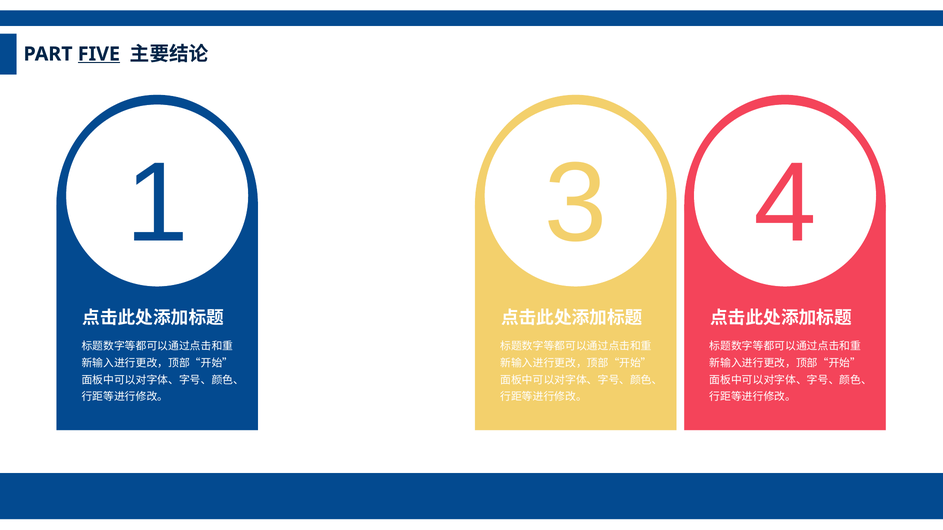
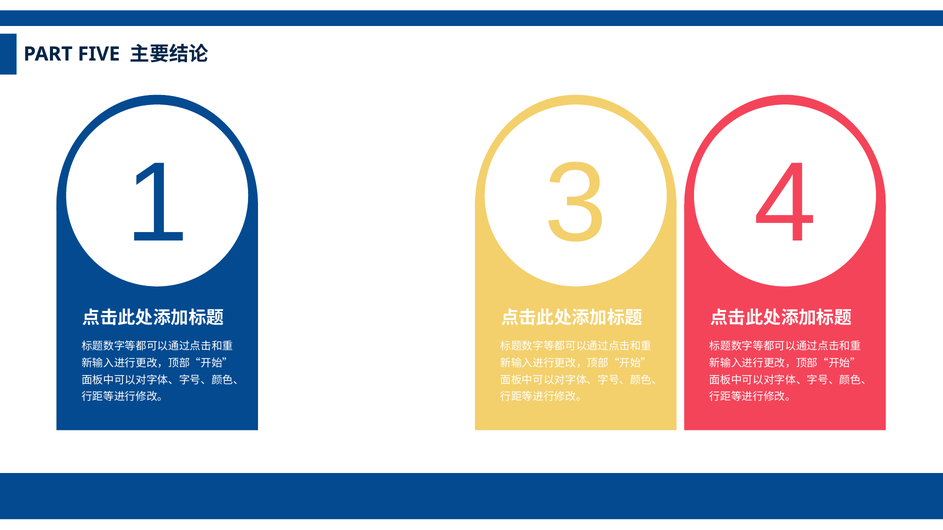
FIVE underline: present -> none (99, 54)
